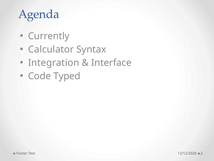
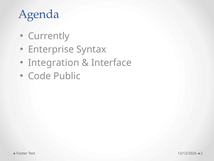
Calculator: Calculator -> Enterprise (51, 49)
Typed: Typed -> Public (67, 76)
